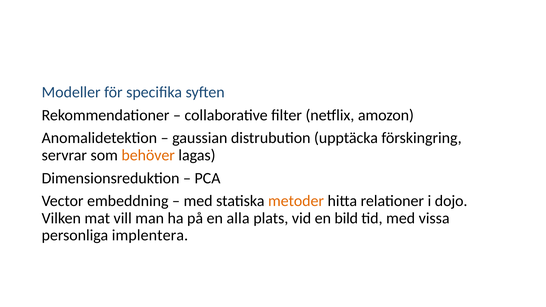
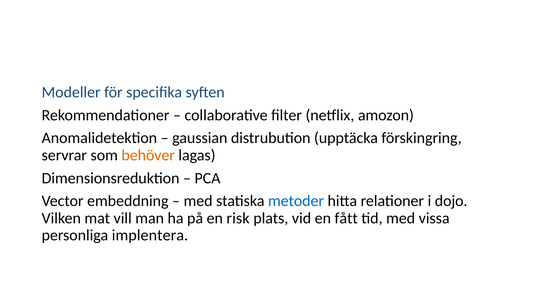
metoder colour: orange -> blue (296, 201)
alla: alla -> risk (238, 218)
bild: bild -> fått (346, 218)
